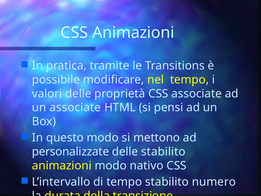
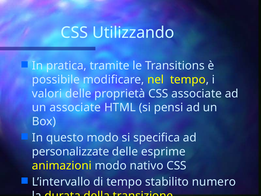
CSS Animazioni: Animazioni -> Utilizzando (133, 33)
mettono: mettono -> specifica (157, 138)
delle stabilito: stabilito -> esprime (163, 151)
